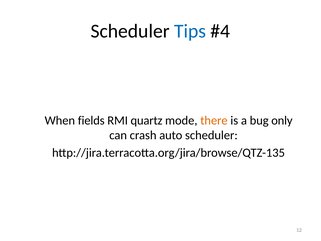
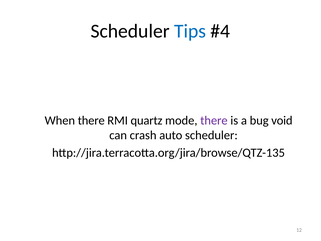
When fields: fields -> there (91, 120)
there colour: orange -> purple (214, 120)
only: only -> void (282, 120)
